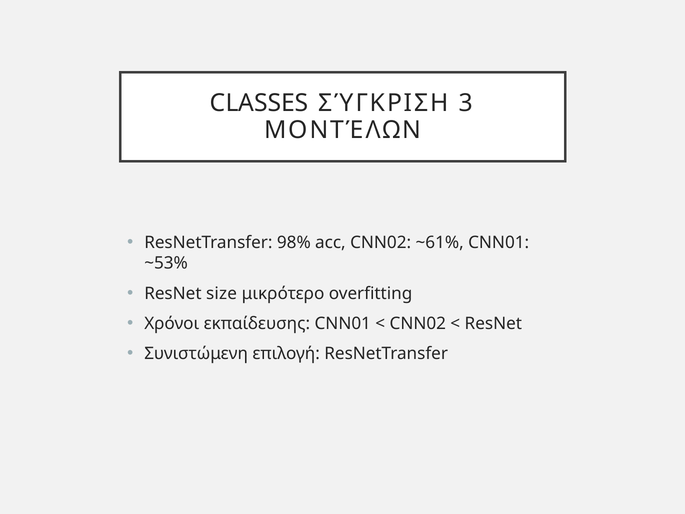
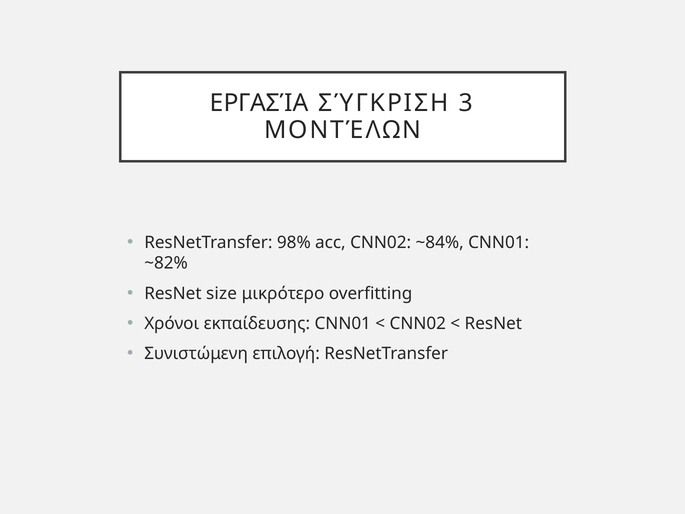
CLASSES: CLASSES -> ΕΡΓΑΣΊΑ (259, 103)
~61%: ~61% -> ~84% (440, 243)
~53%: ~53% -> ~82% (166, 263)
